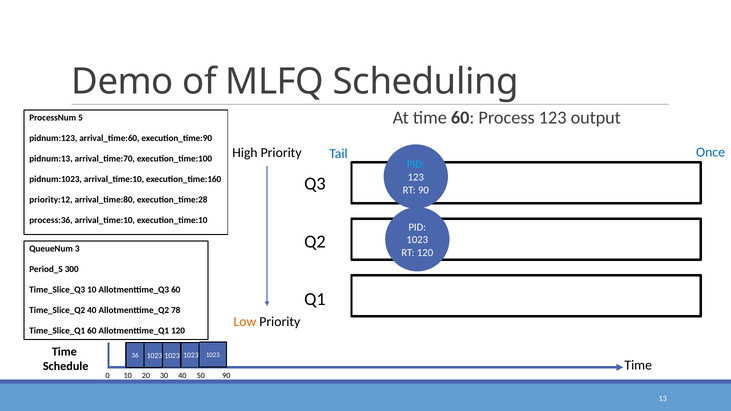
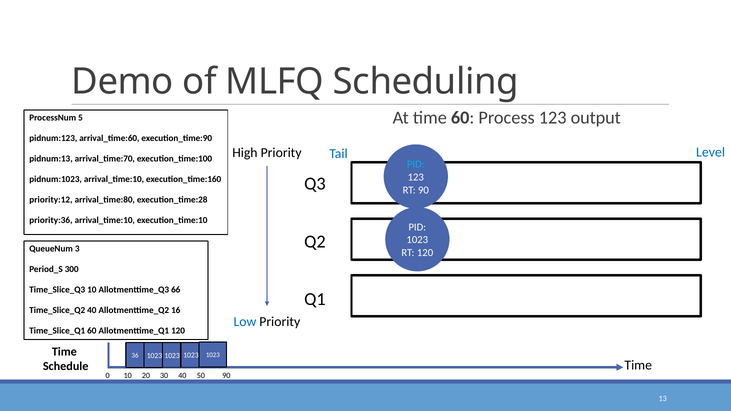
Once: Once -> Level (711, 152)
process:36: process:36 -> priority:36 (51, 220)
Allotmenttime_Q3 60: 60 -> 66 (176, 290)
78: 78 -> 16 (176, 311)
Low colour: orange -> blue (245, 322)
